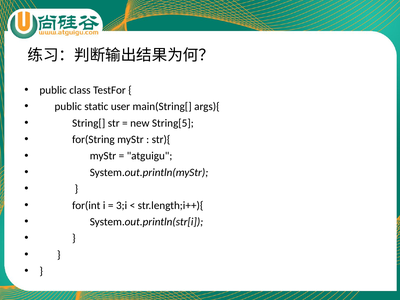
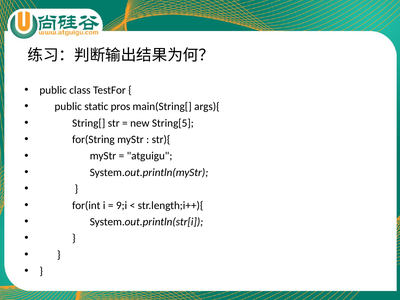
user: user -> pros (120, 107)
3;i: 3;i -> 9;i (122, 205)
